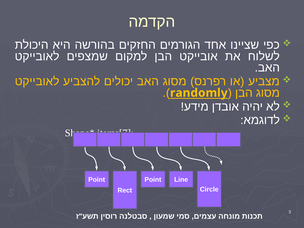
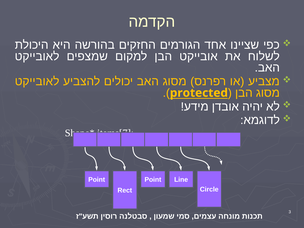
randomly: randomly -> protected (199, 93)
